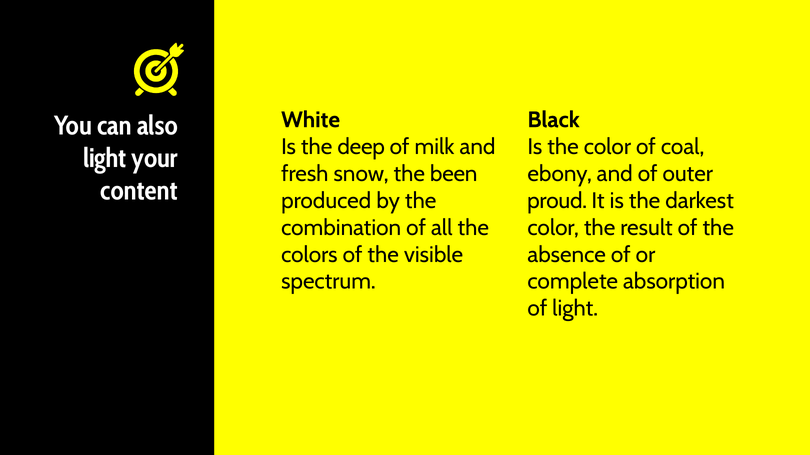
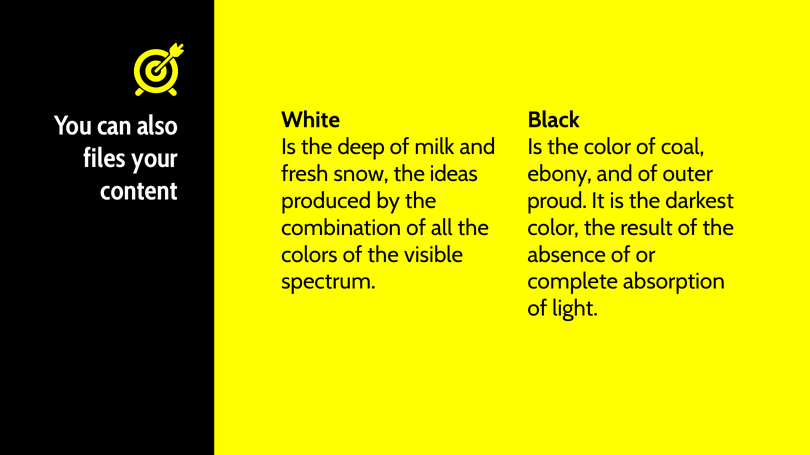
light: light -> files (105, 159)
been: been -> ideas (454, 174)
